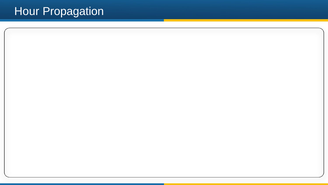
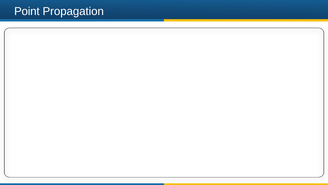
Hour: Hour -> Point (27, 11)
